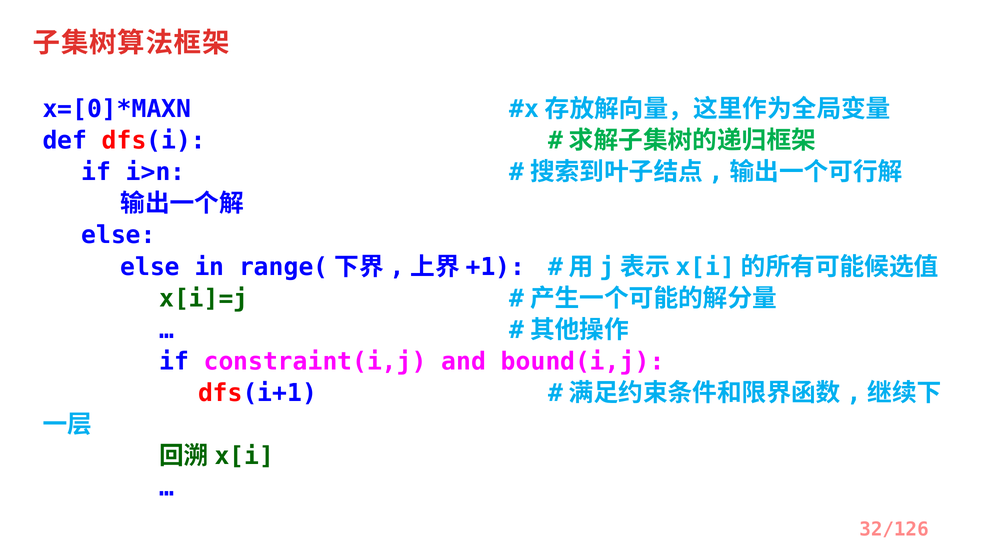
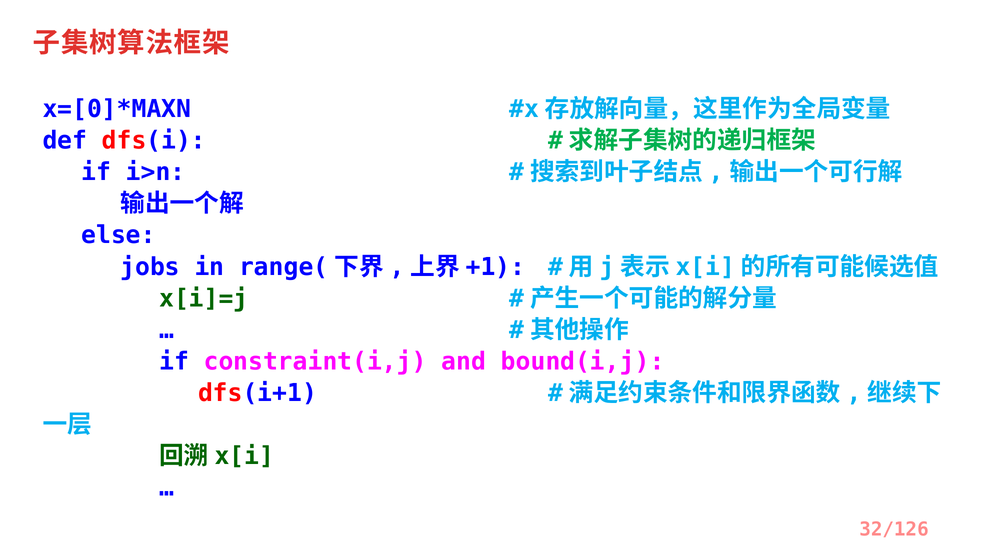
else: else -> jobs (150, 267)
